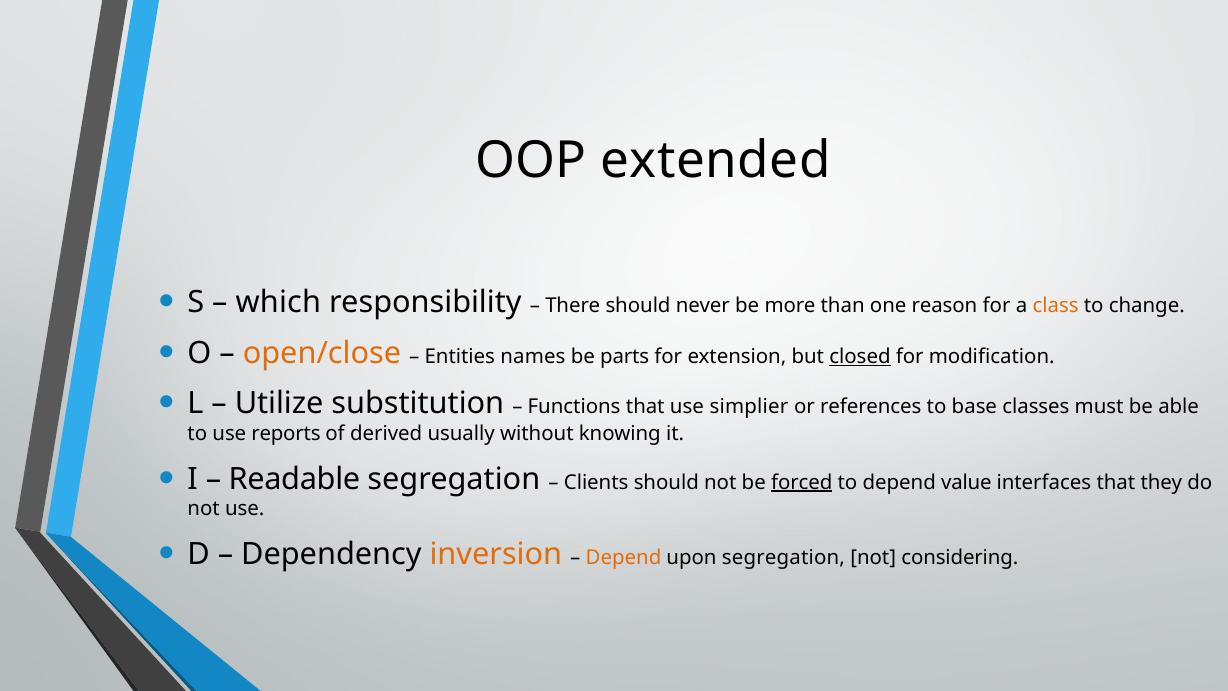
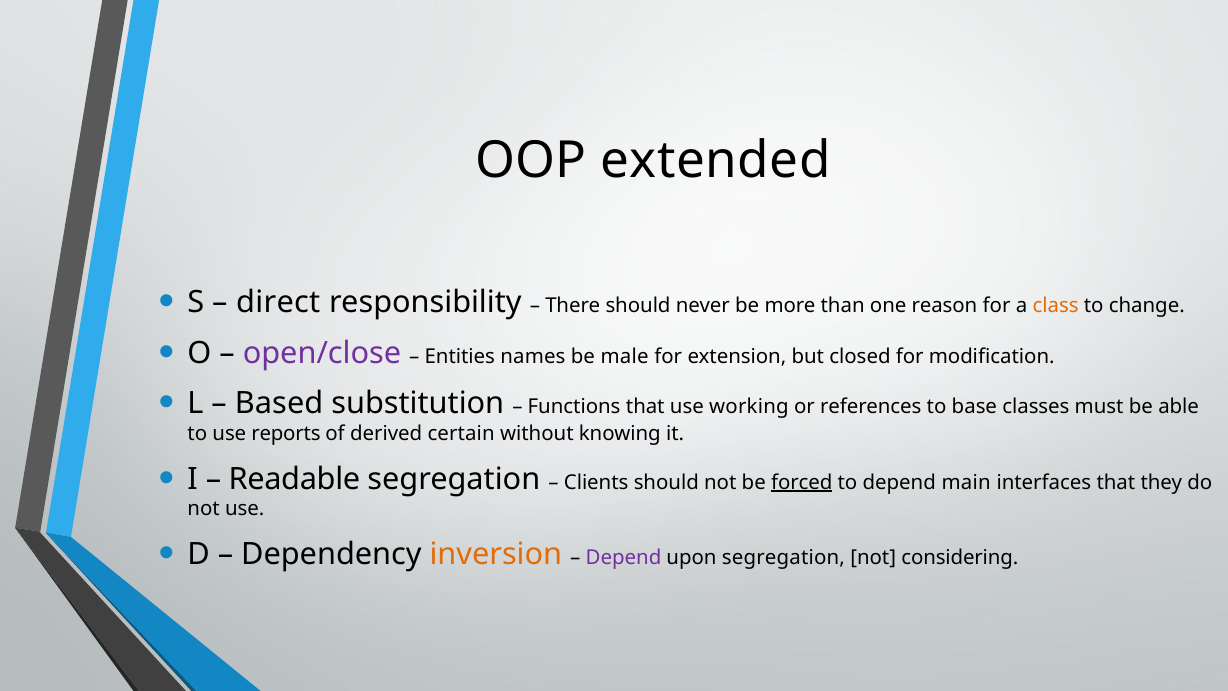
which: which -> direct (278, 302)
open/close colour: orange -> purple (322, 353)
parts: parts -> male (625, 356)
closed underline: present -> none (860, 356)
Utilize: Utilize -> Based (279, 404)
simplier: simplier -> working (749, 407)
usually: usually -> certain (461, 433)
value: value -> main (966, 482)
Depend colour: orange -> purple (624, 557)
